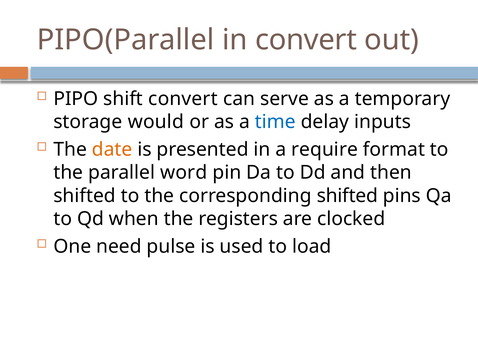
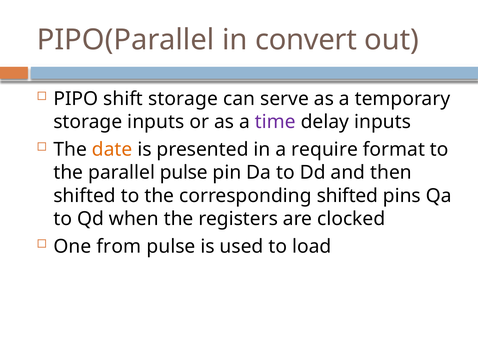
shift convert: convert -> storage (183, 99)
storage would: would -> inputs (156, 122)
time colour: blue -> purple (275, 122)
parallel word: word -> pulse (184, 173)
need: need -> from (119, 247)
